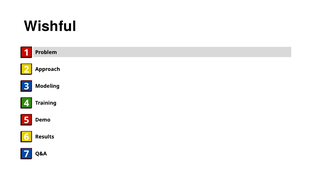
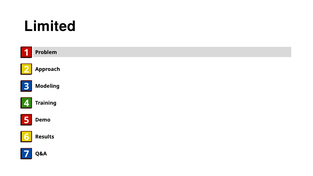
Wishful: Wishful -> Limited (50, 26)
